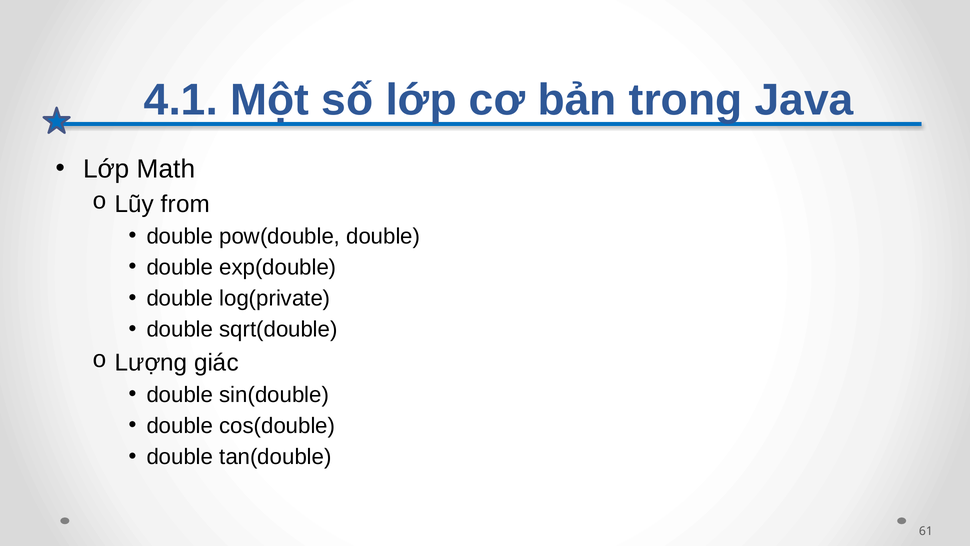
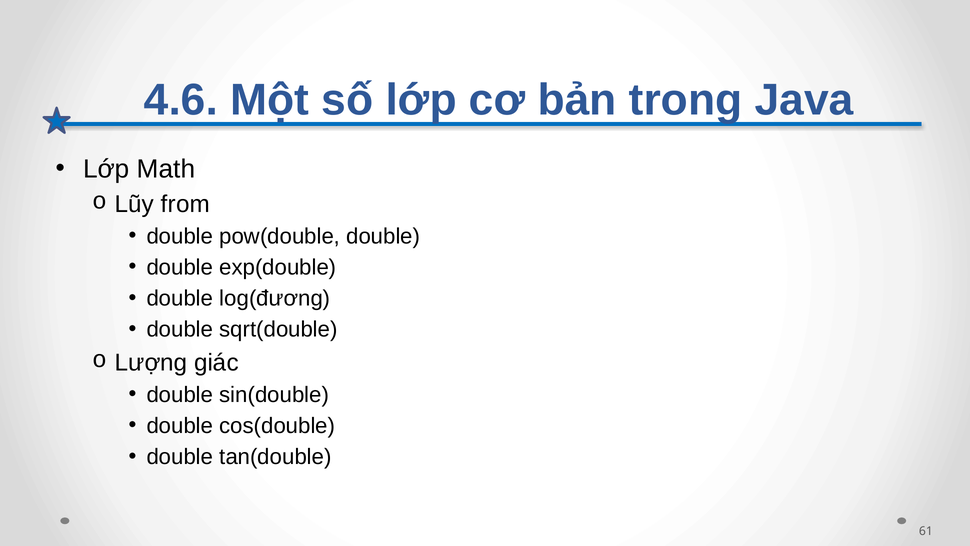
4.1: 4.1 -> 4.6 (181, 100)
log(private: log(private -> log(đương (275, 298)
